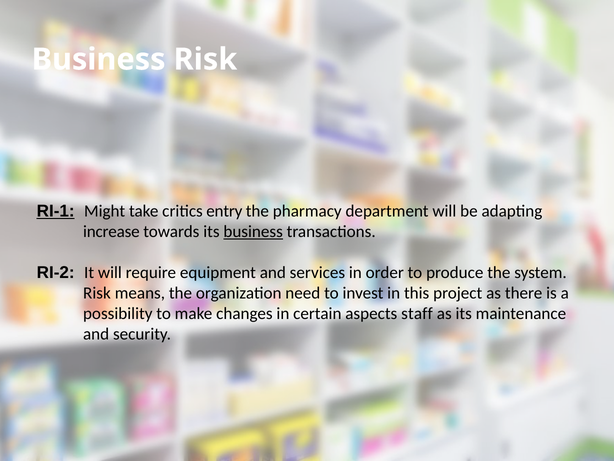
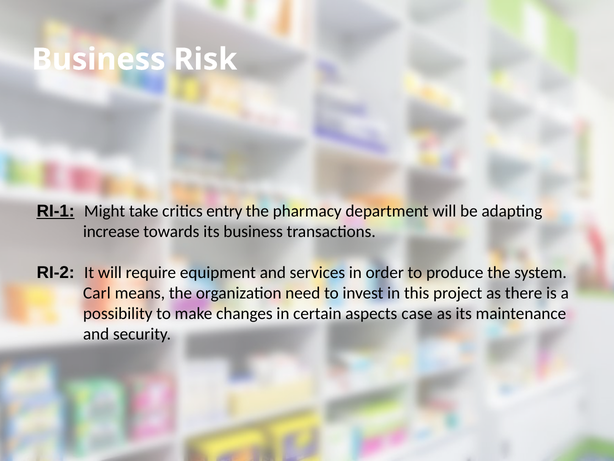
business underline: present -> none (253, 232)
Risk: Risk -> Carl (97, 293)
staff: staff -> case (417, 313)
